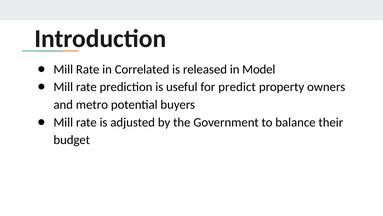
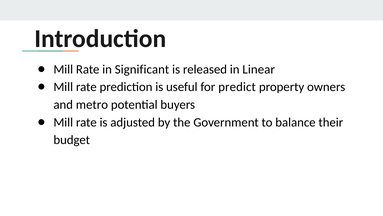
Correlated: Correlated -> Significant (142, 69)
Model: Model -> Linear (259, 69)
